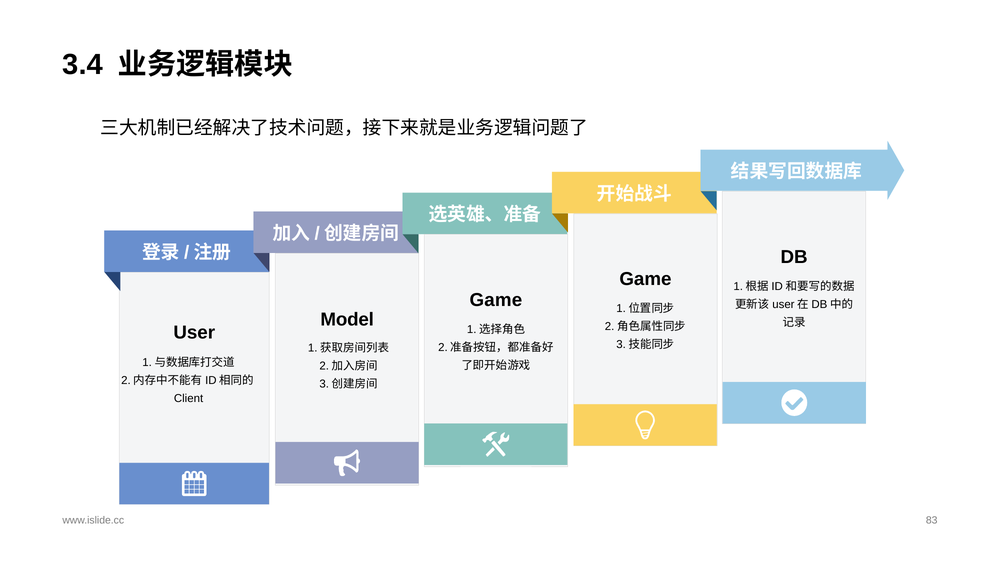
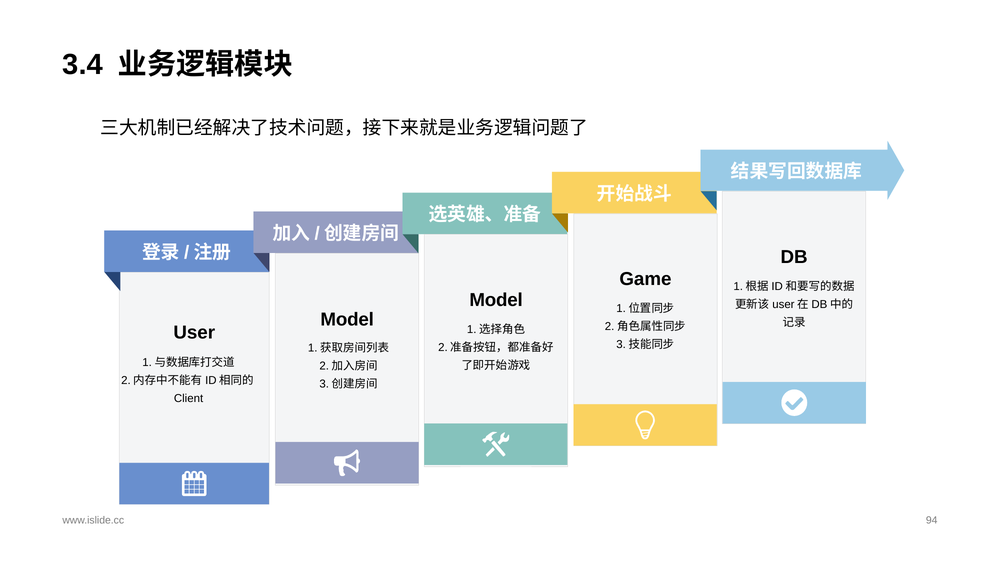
Game: Game -> Model (496, 300)
83: 83 -> 94 (932, 521)
